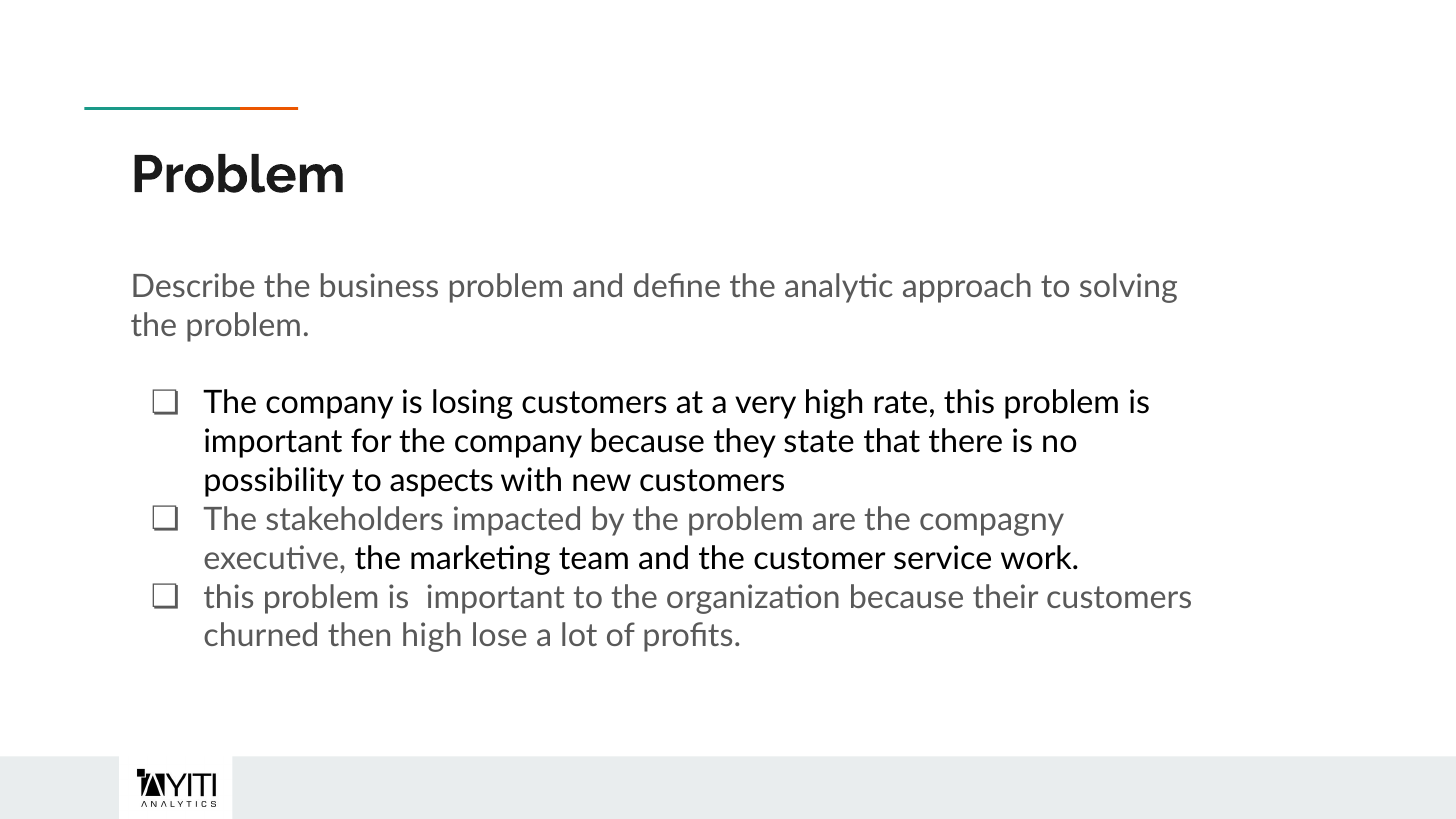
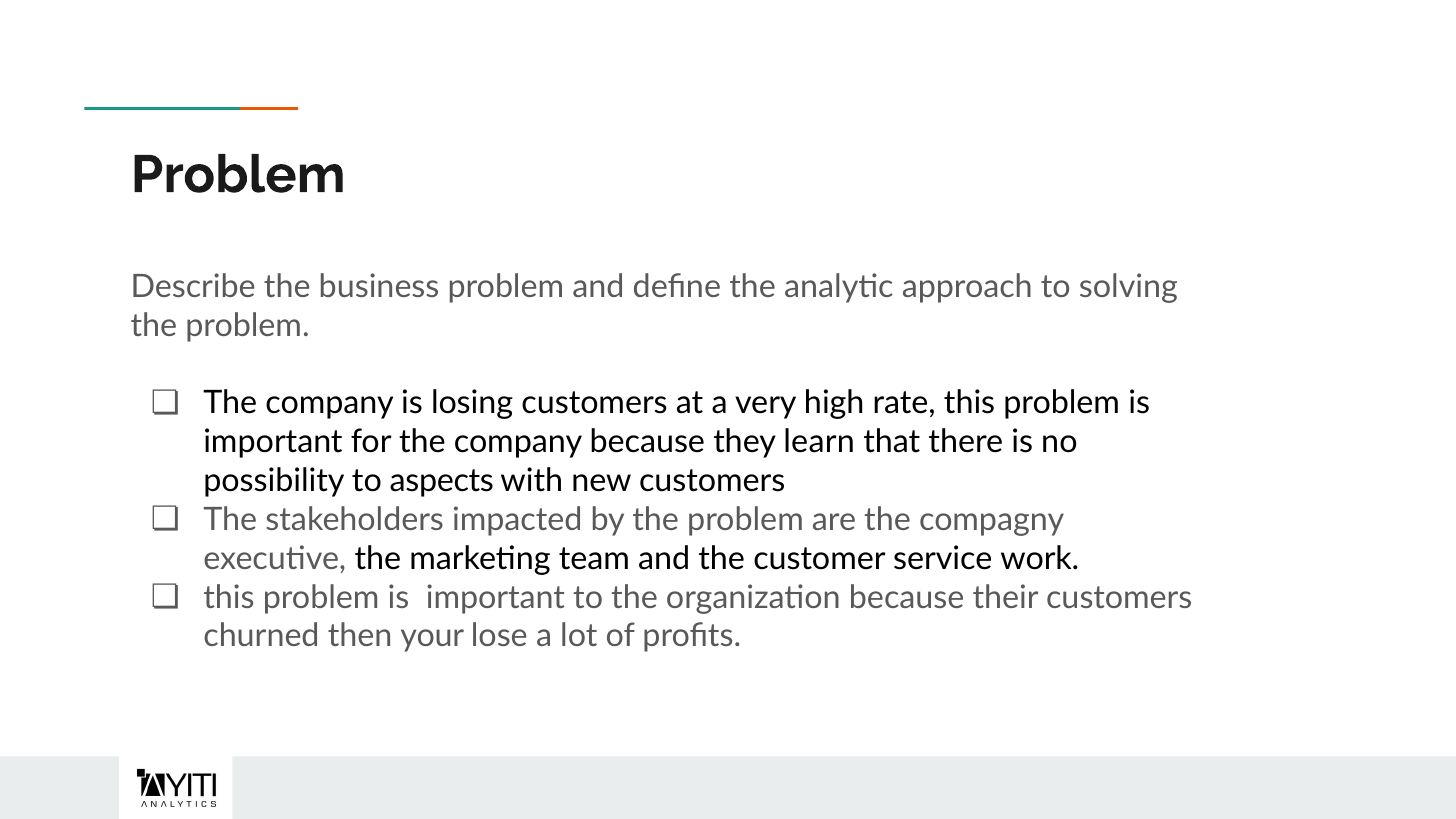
state: state -> learn (819, 442)
then high: high -> your (432, 636)
